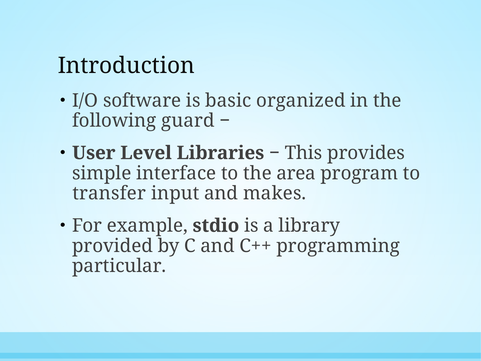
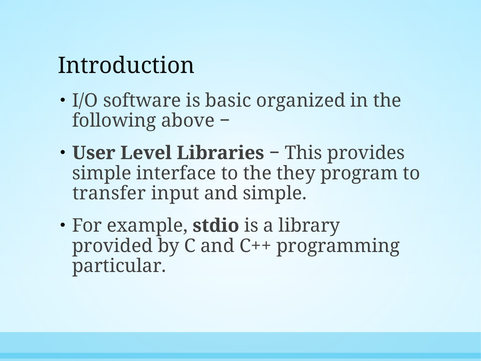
guard: guard -> above (188, 121)
area: area -> they (296, 173)
and makes: makes -> simple (275, 193)
